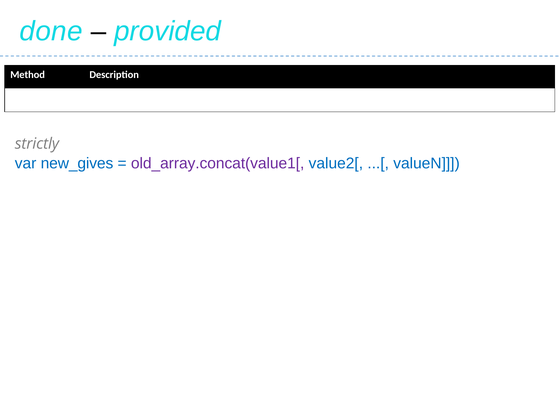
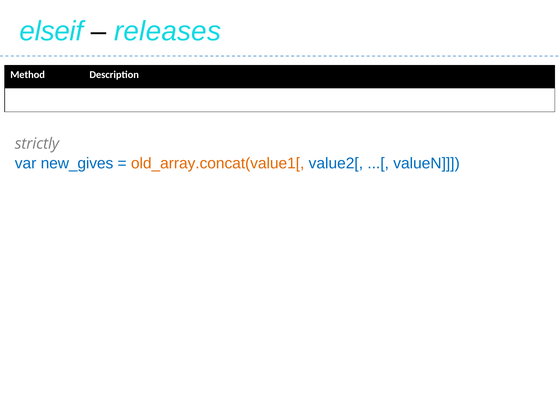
done: done -> elseif (51, 31)
provided: provided -> releases (168, 31)
old_array.concat(value1[ colour: purple -> orange (218, 163)
